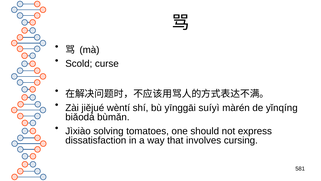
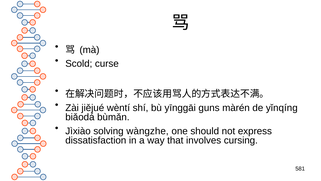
suíyì: suíyì -> guns (209, 108)
tomatoes: tomatoes -> wàngzhe (148, 131)
